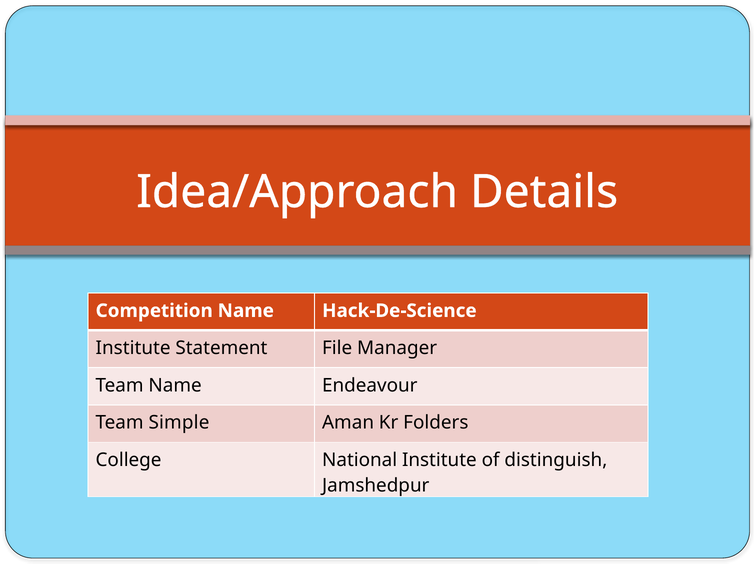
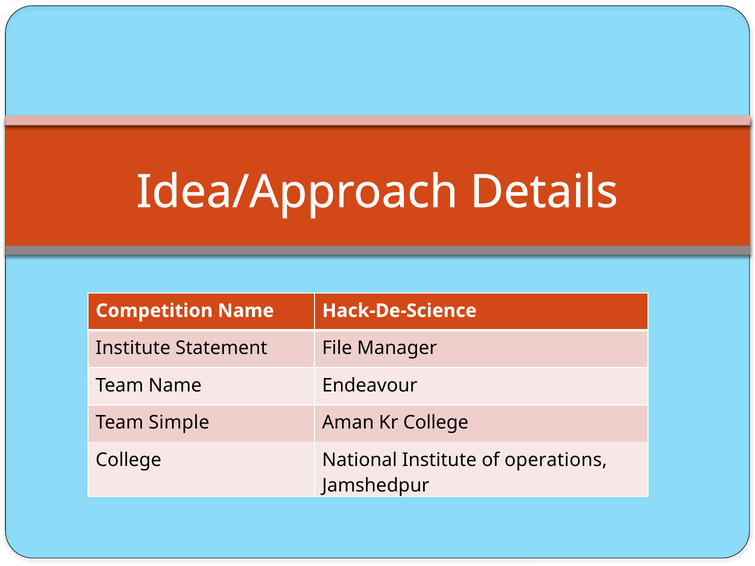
Kr Folders: Folders -> College (436, 423)
distinguish: distinguish -> operations (556, 460)
